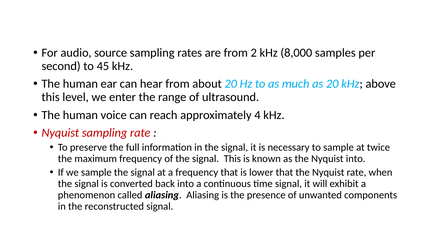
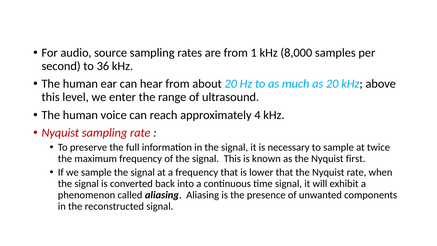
2: 2 -> 1 (254, 53)
45: 45 -> 36 (103, 66)
Nyquist into: into -> first (356, 159)
